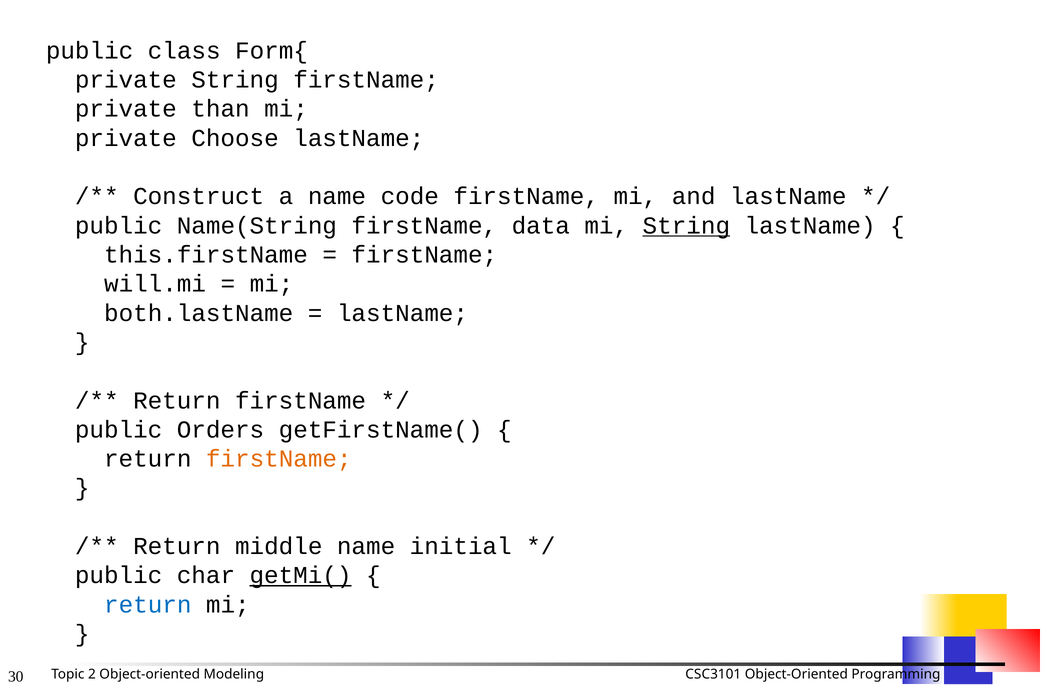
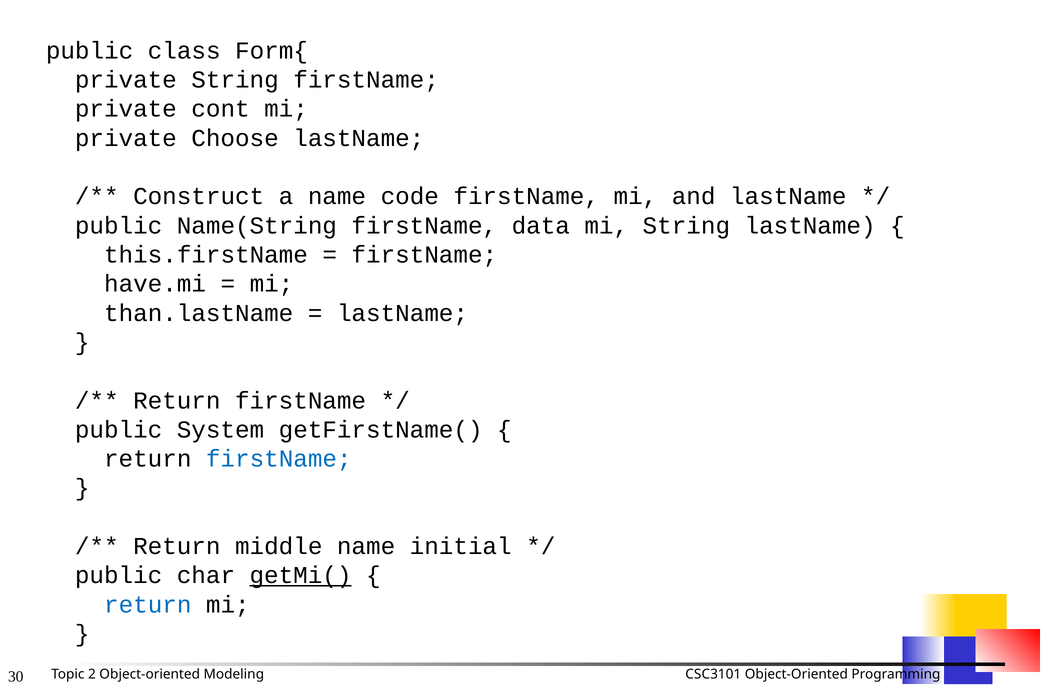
than: than -> cont (221, 109)
String underline: present -> none (686, 225)
will.mi: will.mi -> have.mi (155, 284)
both.lastName: both.lastName -> than.lastName (199, 313)
Orders: Orders -> System (220, 430)
firstName colour: orange -> blue (279, 459)
